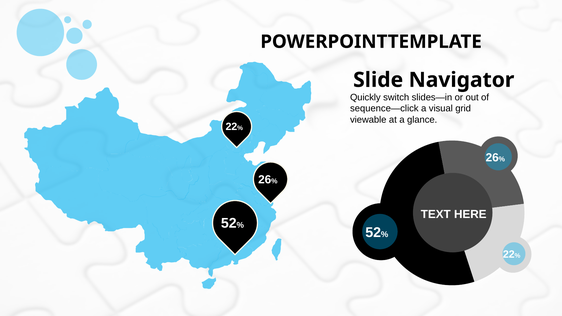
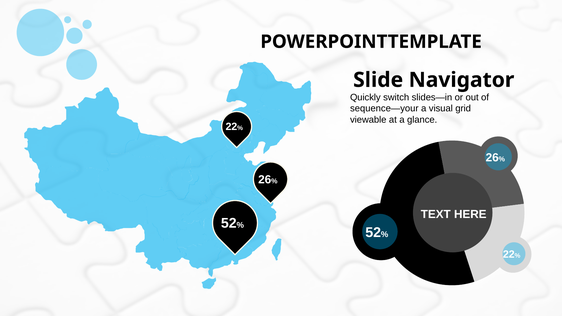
sequence—click: sequence—click -> sequence—your (384, 109)
